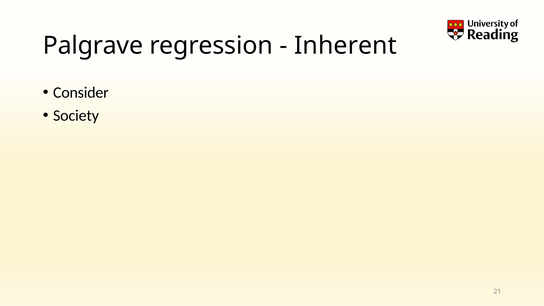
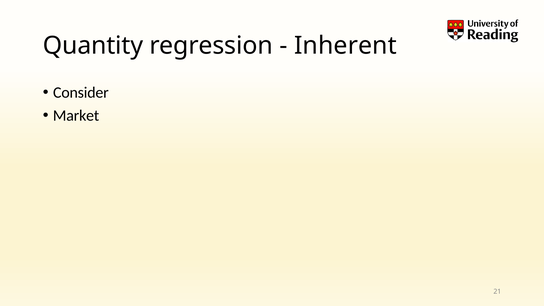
Palgrave: Palgrave -> Quantity (93, 46)
Society: Society -> Market (76, 115)
